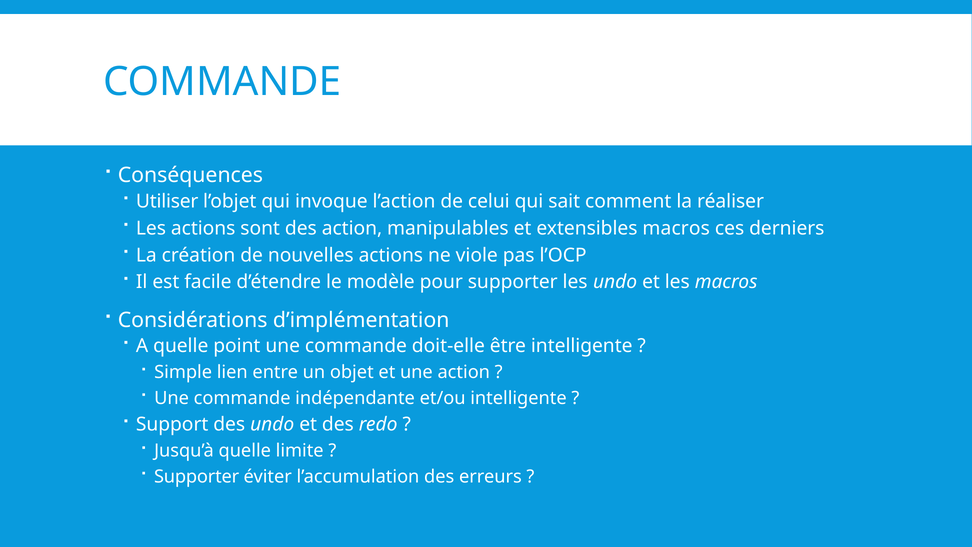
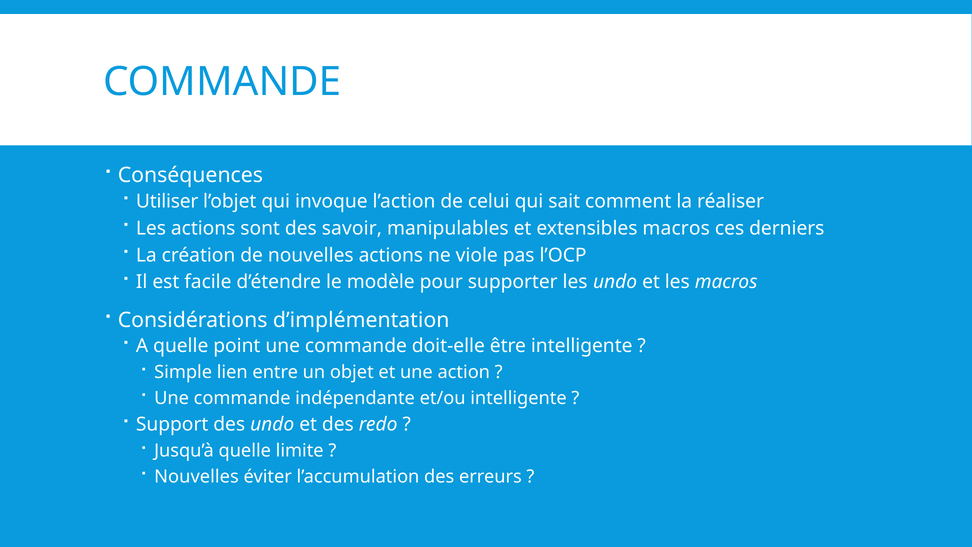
des action: action -> savoir (352, 228)
Supporter: Supporter -> Nouvelles (196, 476)
